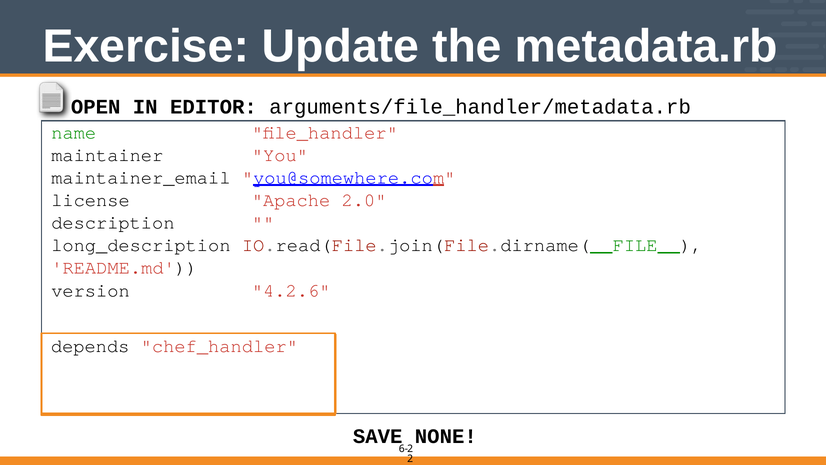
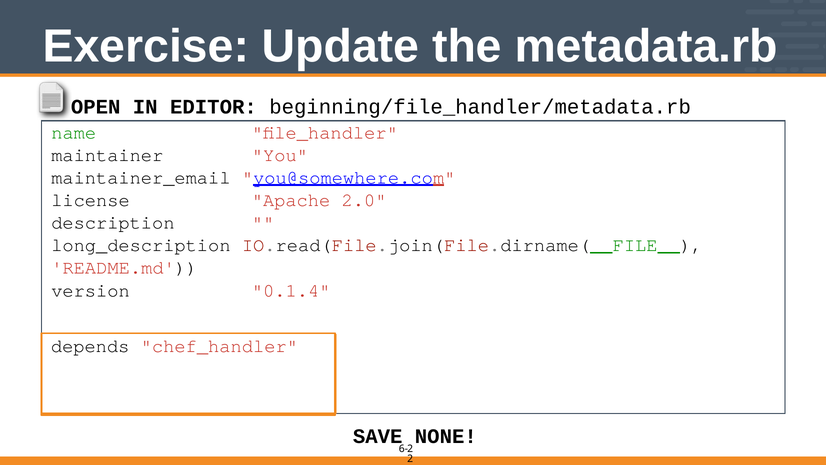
arguments/file_handler/metadata.rb: arguments/file_handler/metadata.rb -> beginning/file_handler/metadata.rb (480, 107)
4.2.6: 4.2.6 -> 0.1.4 (291, 290)
